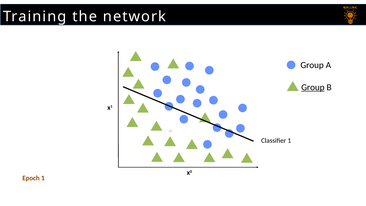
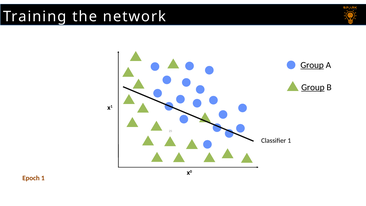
Group underline: none -> present (312, 65)
